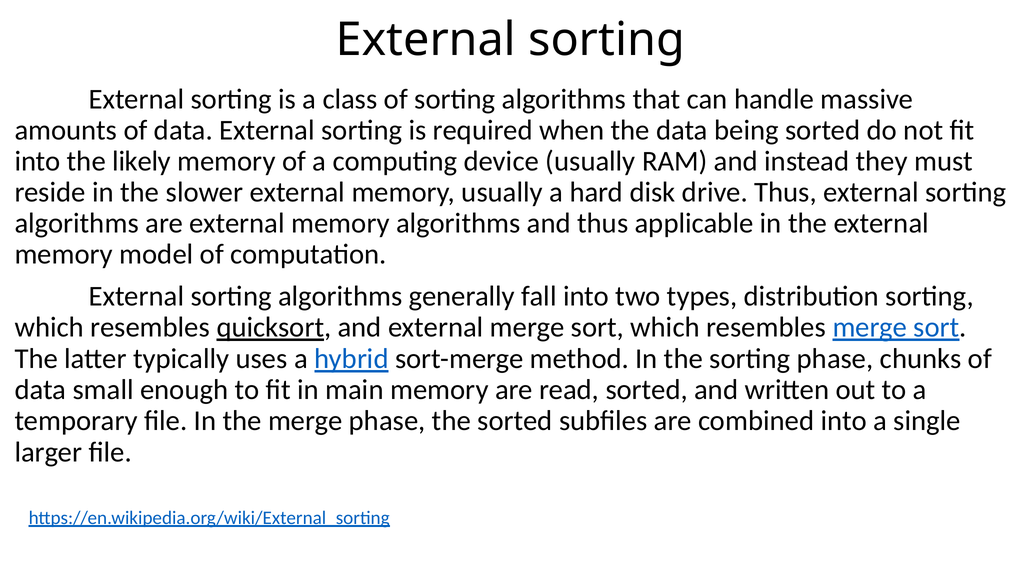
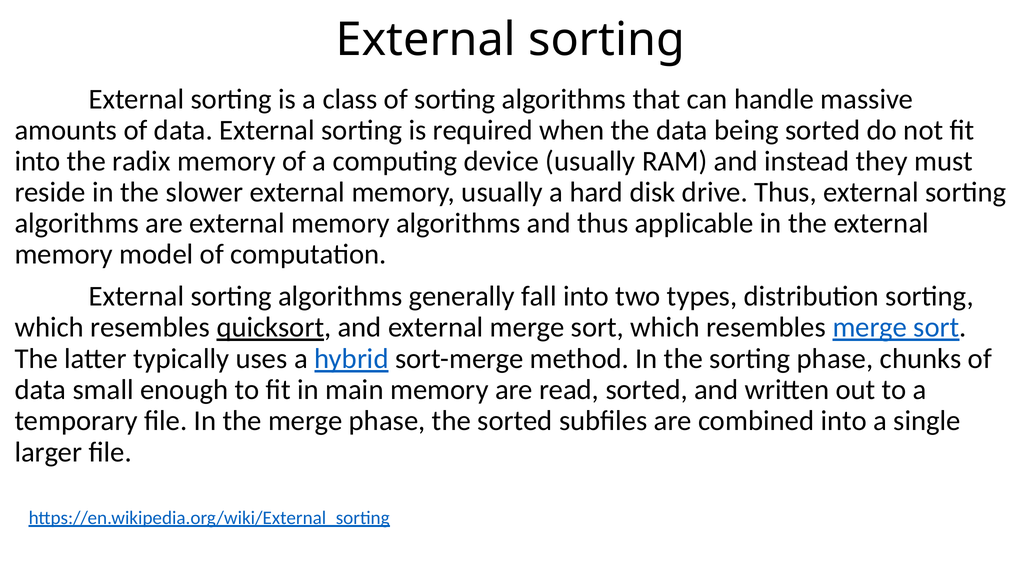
likely: likely -> radix (141, 161)
